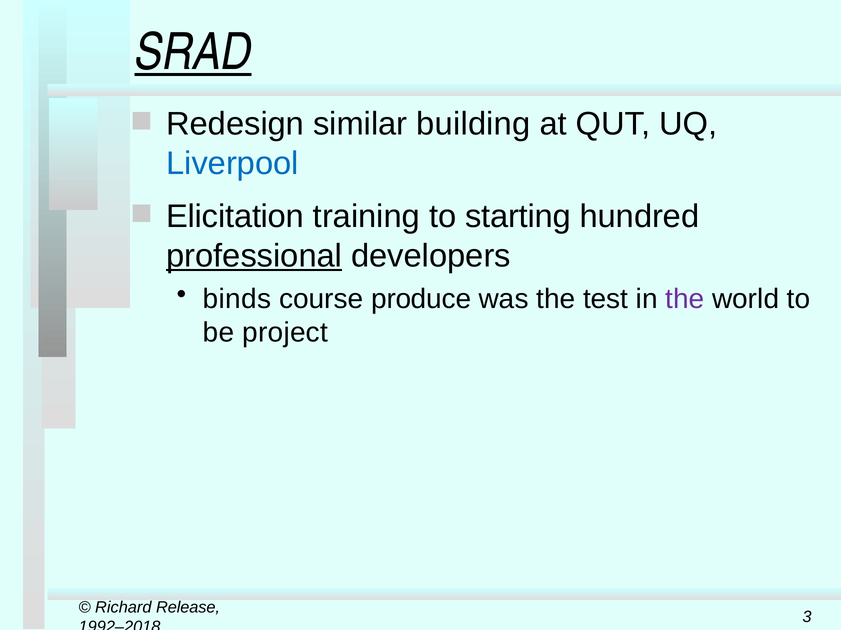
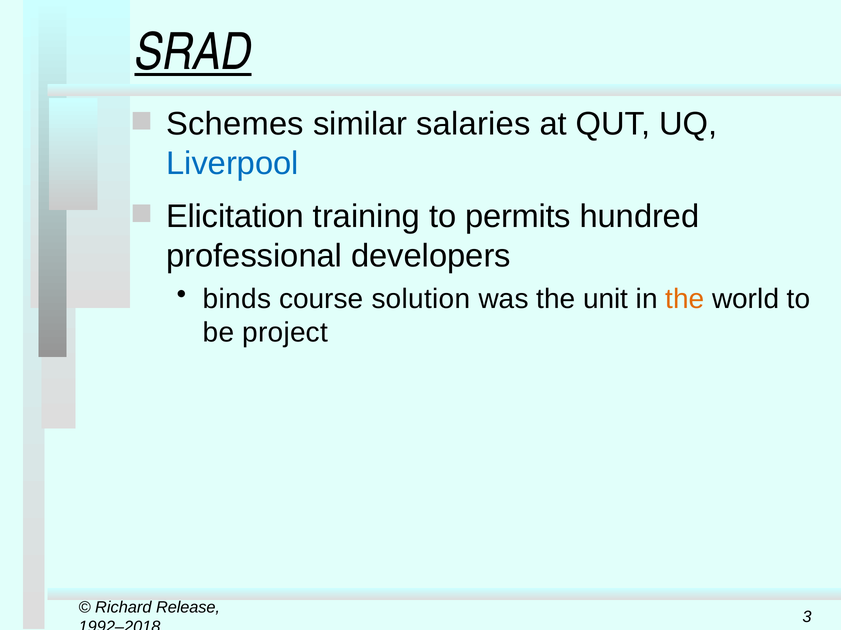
Redesign: Redesign -> Schemes (235, 124)
building: building -> salaries (473, 124)
starting: starting -> permits (518, 217)
professional underline: present -> none (254, 256)
produce: produce -> solution (421, 299)
test: test -> unit (606, 299)
the colour: purple -> orange (685, 299)
